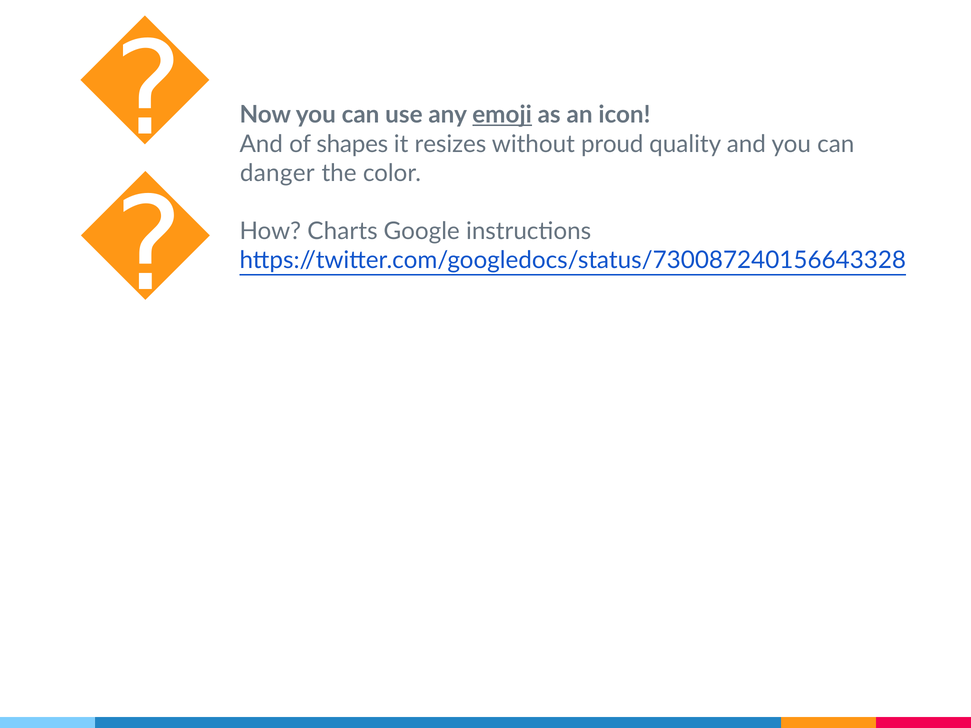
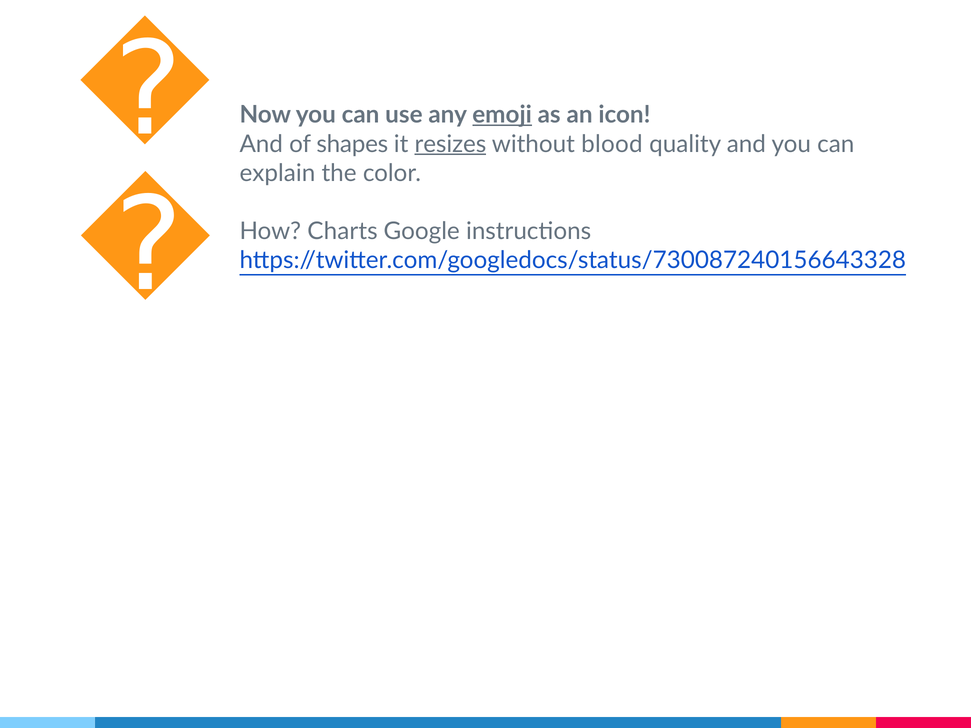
resizes underline: none -> present (450, 144)
proud: proud -> blood (612, 144)
danger: danger -> explain (277, 173)
